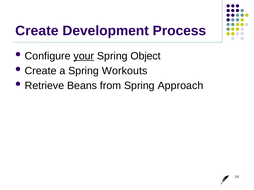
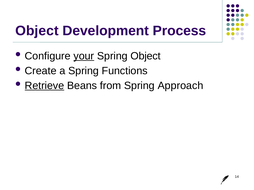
Create: Create -> Object (37, 31)
Workouts: Workouts -> Functions (125, 71)
Retrieve underline: none -> present (44, 86)
